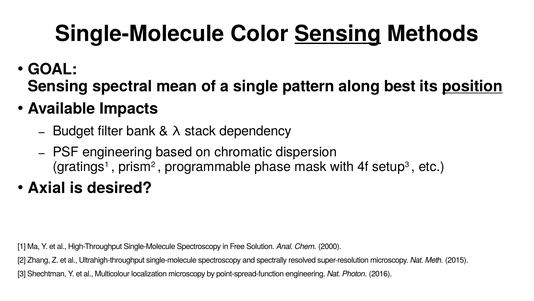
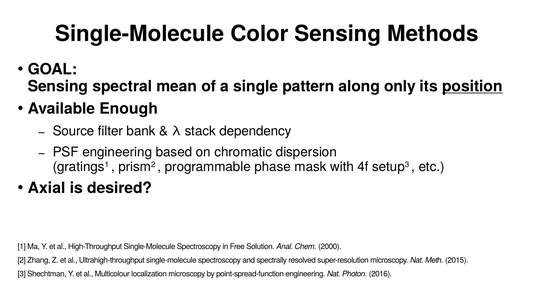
Sensing underline: present -> none (338, 34)
best: best -> only (400, 86)
Impacts: Impacts -> Enough (129, 109)
Budget: Budget -> Source (74, 131)
